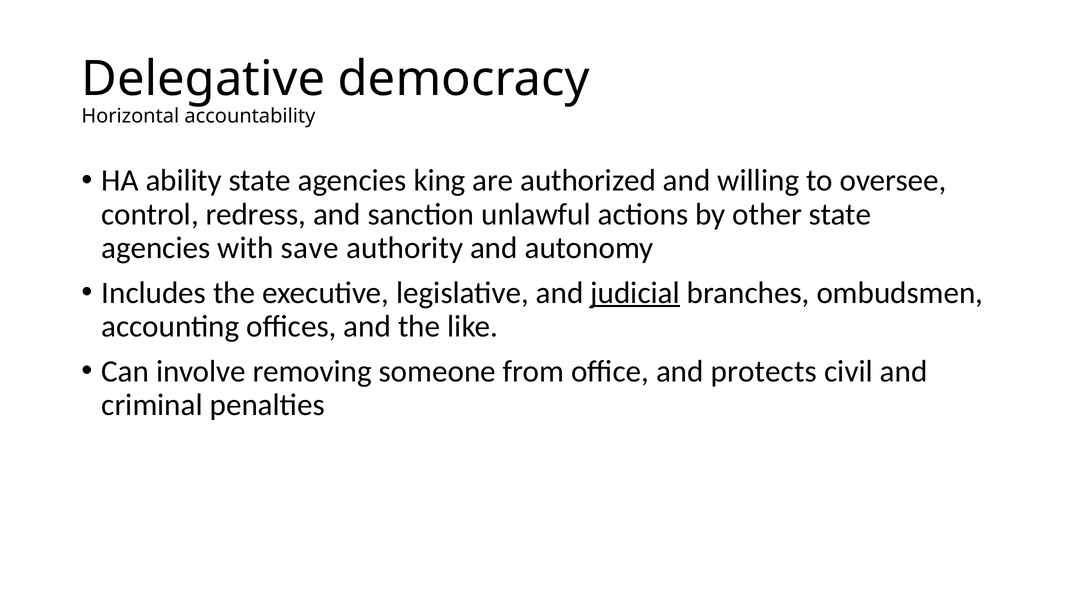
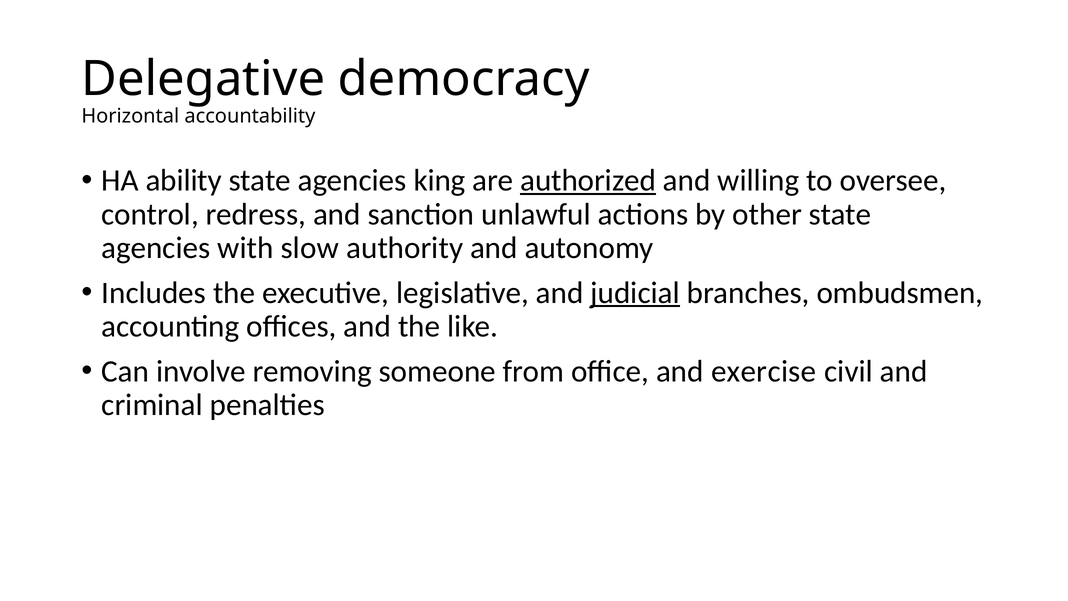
authorized underline: none -> present (588, 181)
save: save -> slow (310, 248)
protects: protects -> exercise (764, 371)
